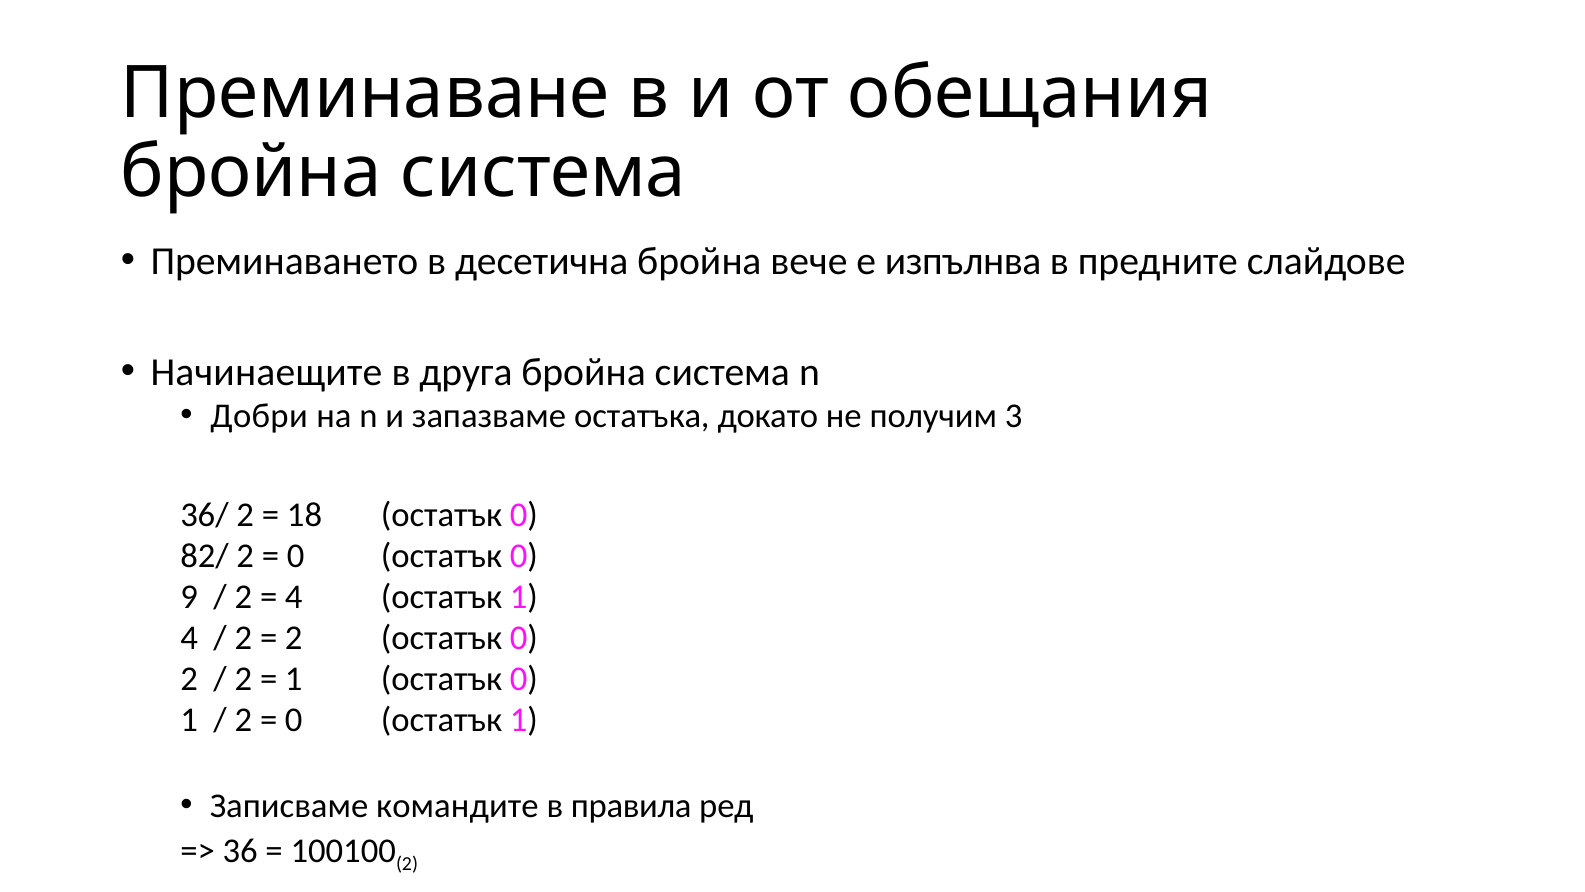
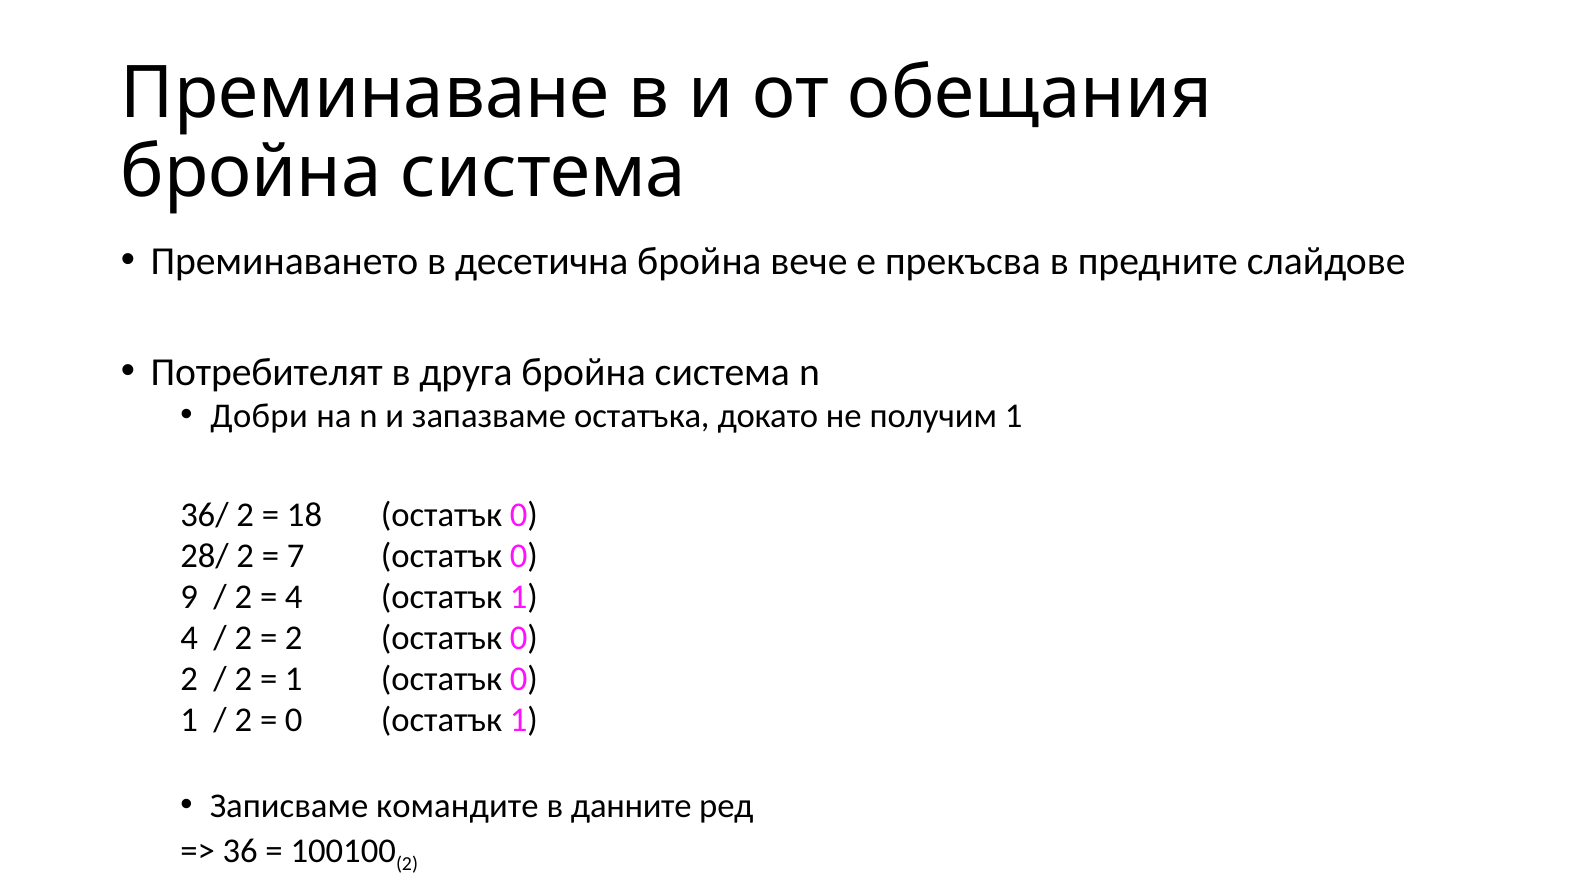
изпълнва: изпълнва -> прекъсва (963, 261)
Начинаещите: Начинаещите -> Потребителят (267, 372)
получим 3: 3 -> 1 (1014, 416)
82/: 82/ -> 28/ (204, 555)
0: 0 -> 7 (296, 555)
правила: правила -> данните (631, 806)
